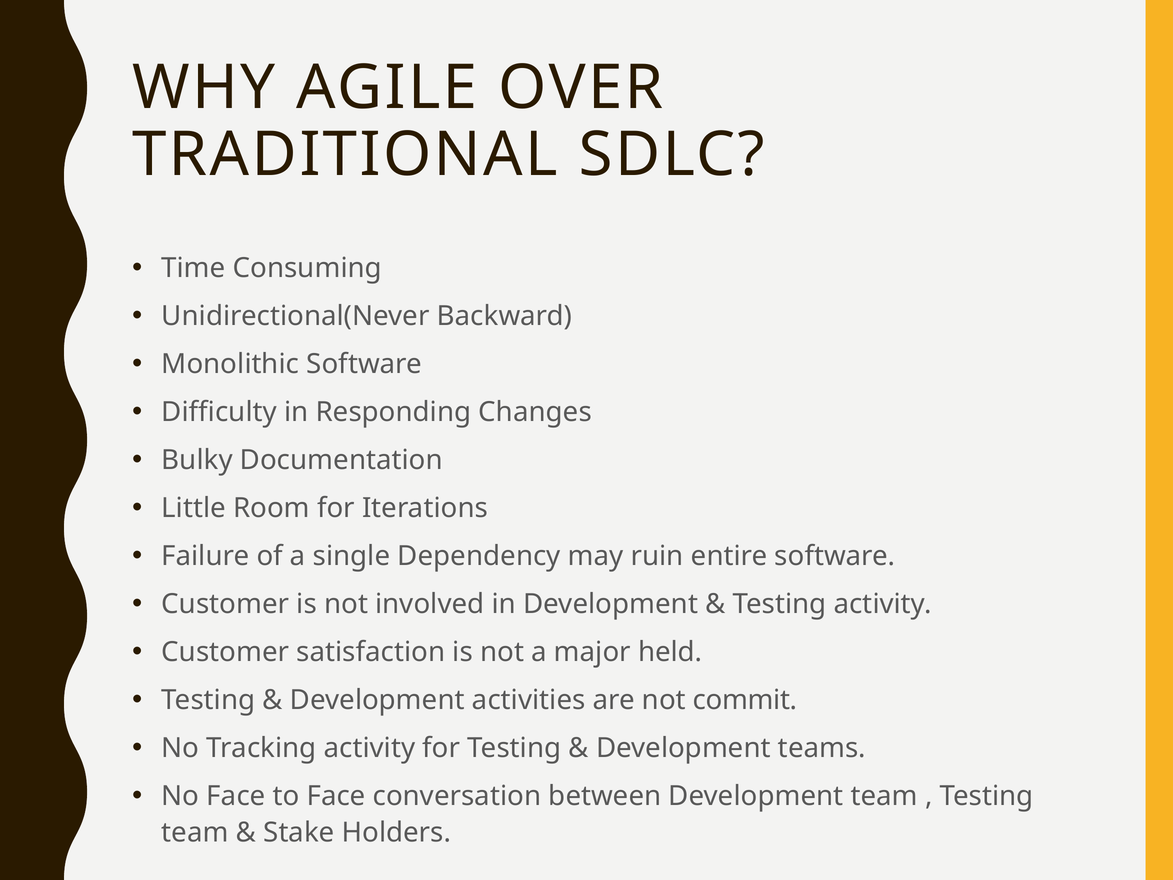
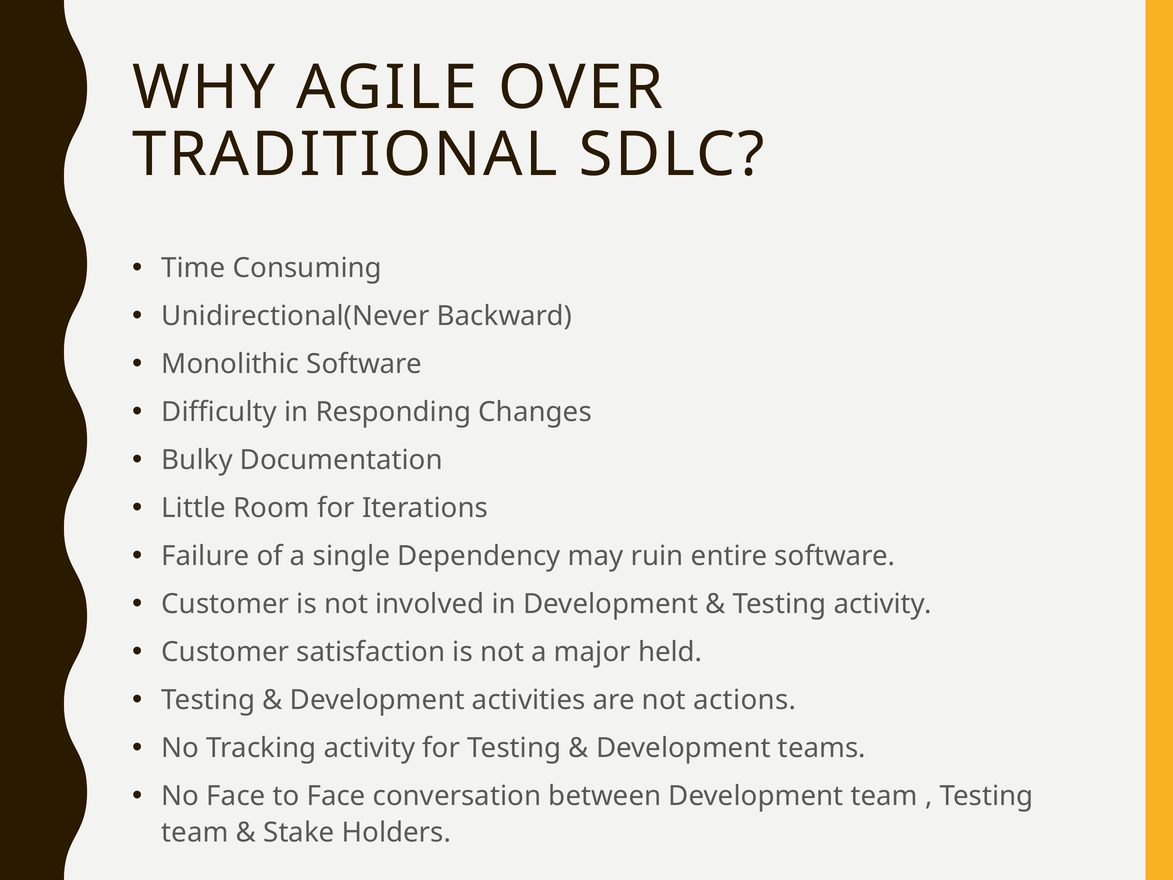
commit: commit -> actions (745, 700)
